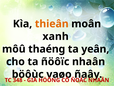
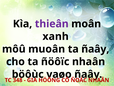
thieân colour: orange -> purple (52, 24)
thaéng: thaéng -> muoân (47, 49)
ta yeân: yeân -> ñaây (95, 49)
